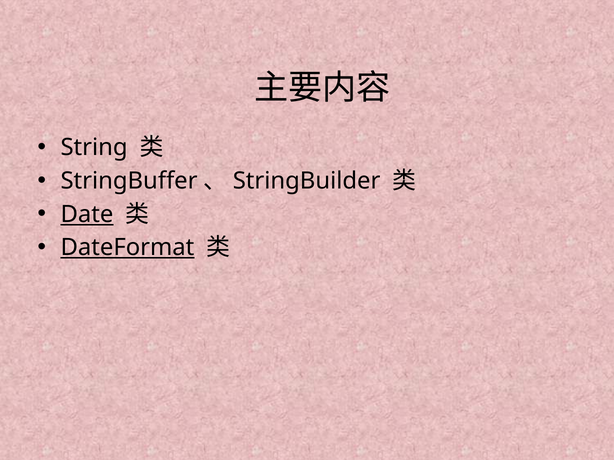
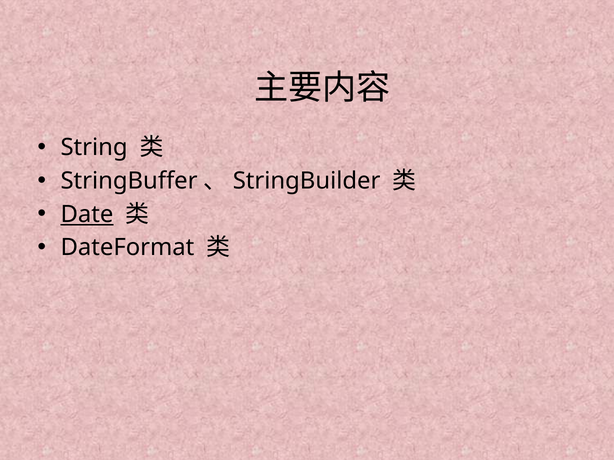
DateFormat underline: present -> none (127, 248)
